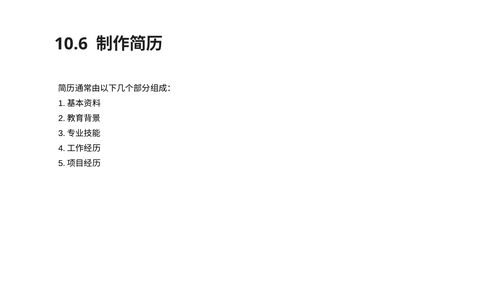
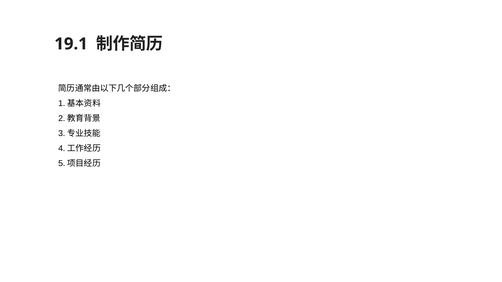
10.6: 10.6 -> 19.1 (71, 44)
